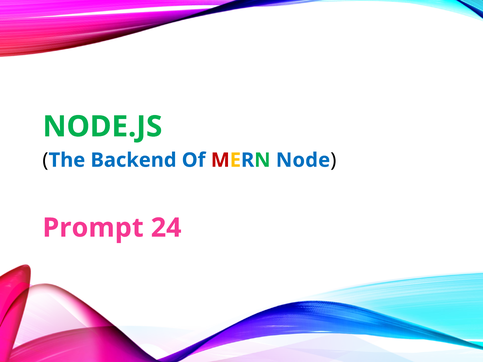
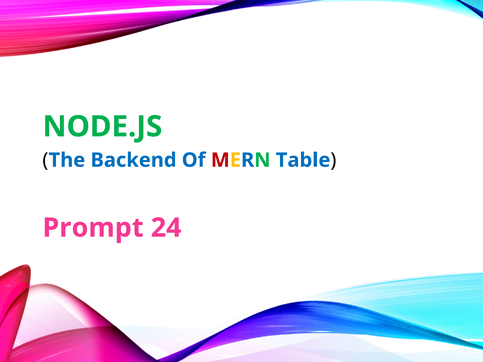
Node: Node -> Table (303, 160)
